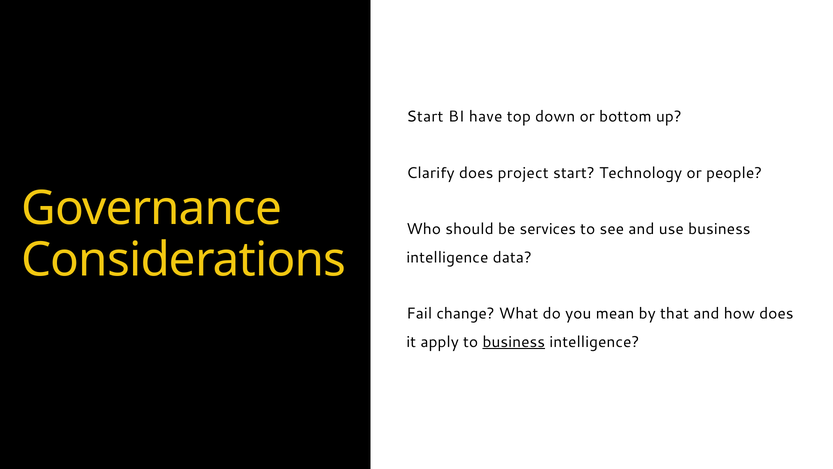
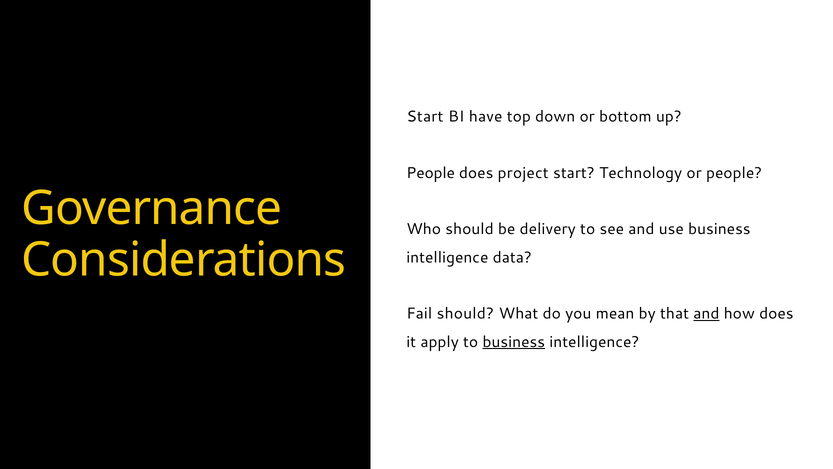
Clarify: Clarify -> People (431, 173)
services: services -> delivery (548, 229)
Fail change: change -> should (465, 313)
and underline: none -> present (706, 313)
